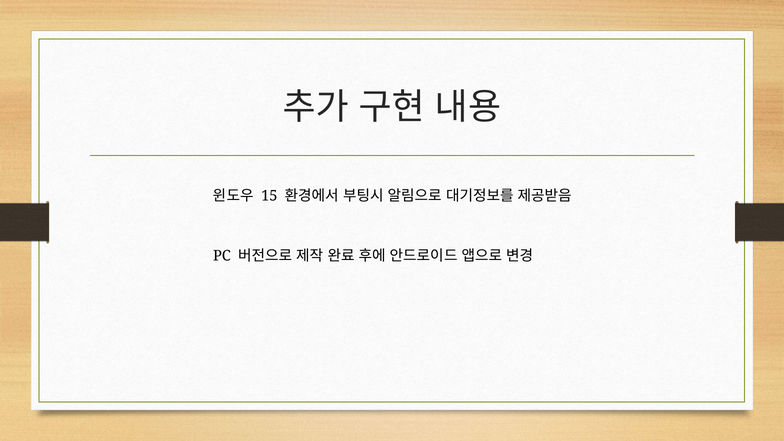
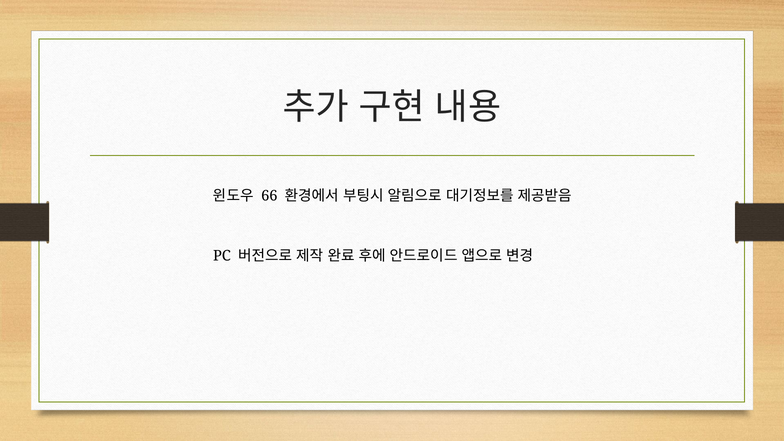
15: 15 -> 66 (269, 196)
